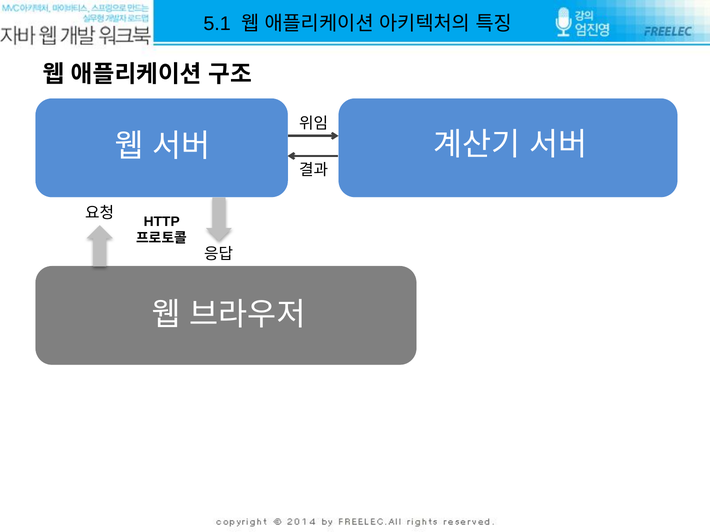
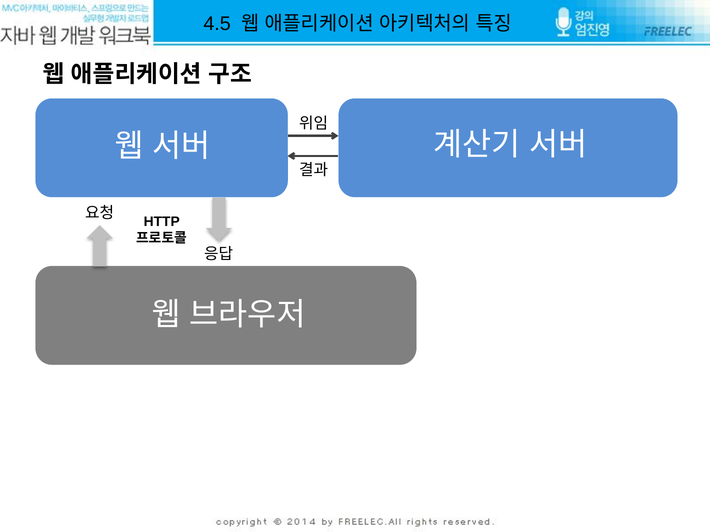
5.1: 5.1 -> 4.5 (217, 24)
